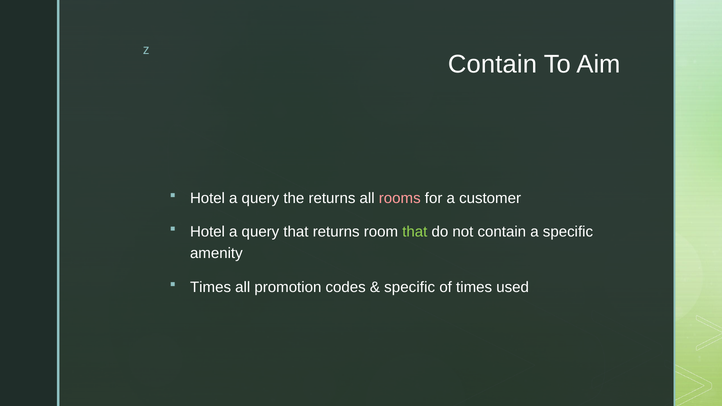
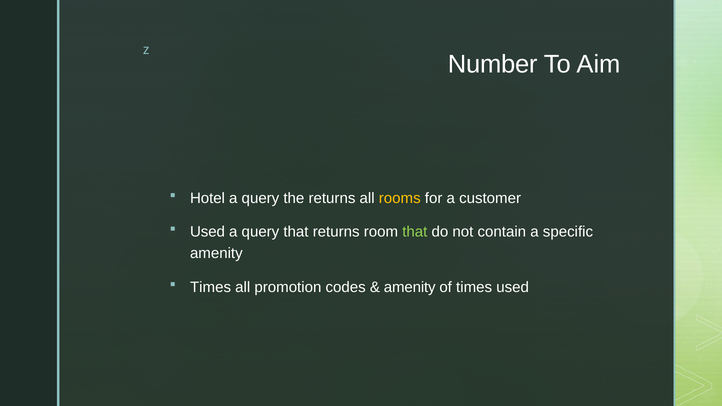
Contain: Contain -> Number (493, 64)
rooms colour: pink -> yellow (400, 198)
Hotel: Hotel -> Used (207, 232)
specific: specific -> amenity (410, 287)
